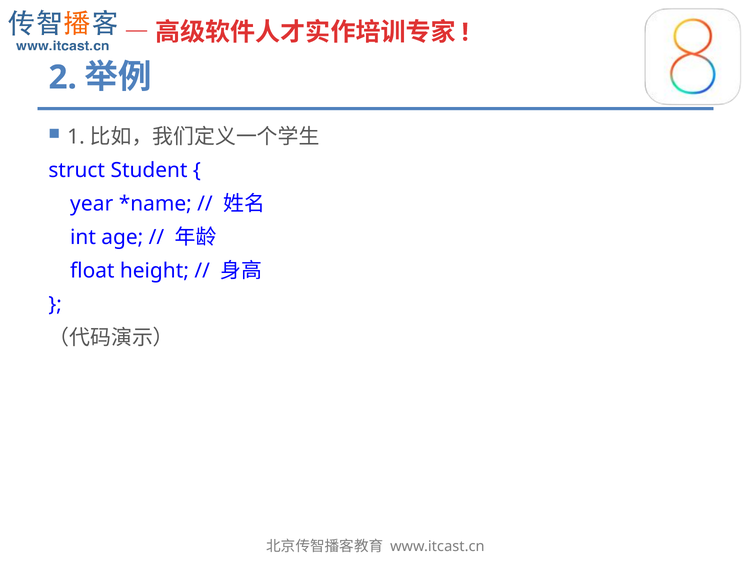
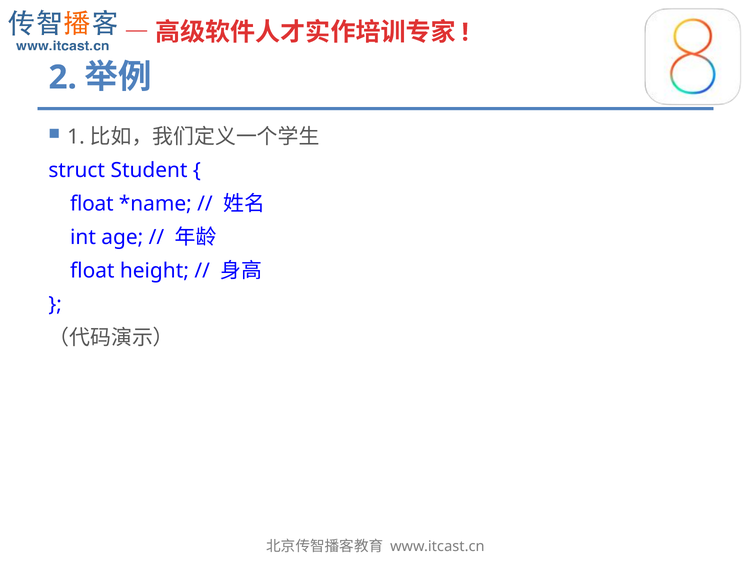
year: year -> float (92, 204)
